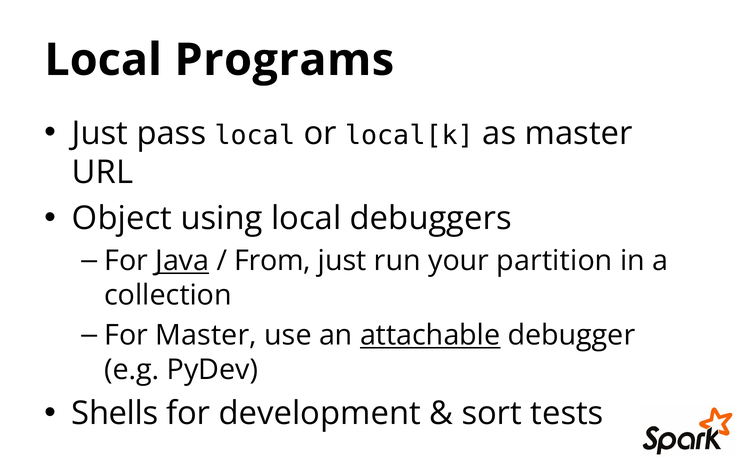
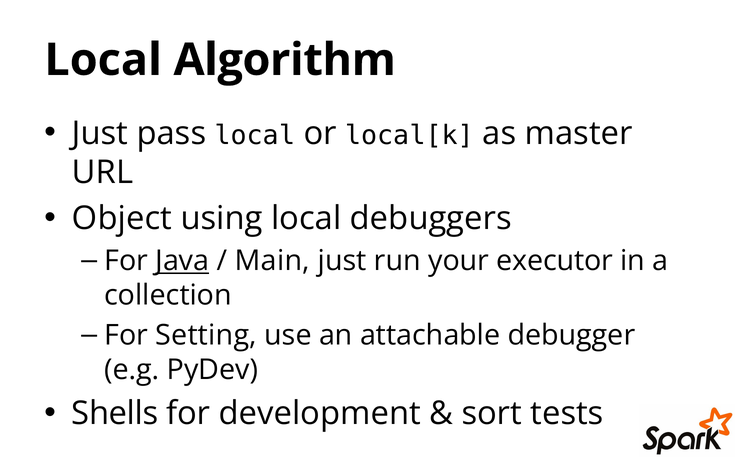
Programs: Programs -> Algorithm (285, 60)
From: From -> Main (272, 261)
partition: partition -> executor (555, 261)
For Master: Master -> Setting (206, 336)
attachable underline: present -> none (430, 336)
